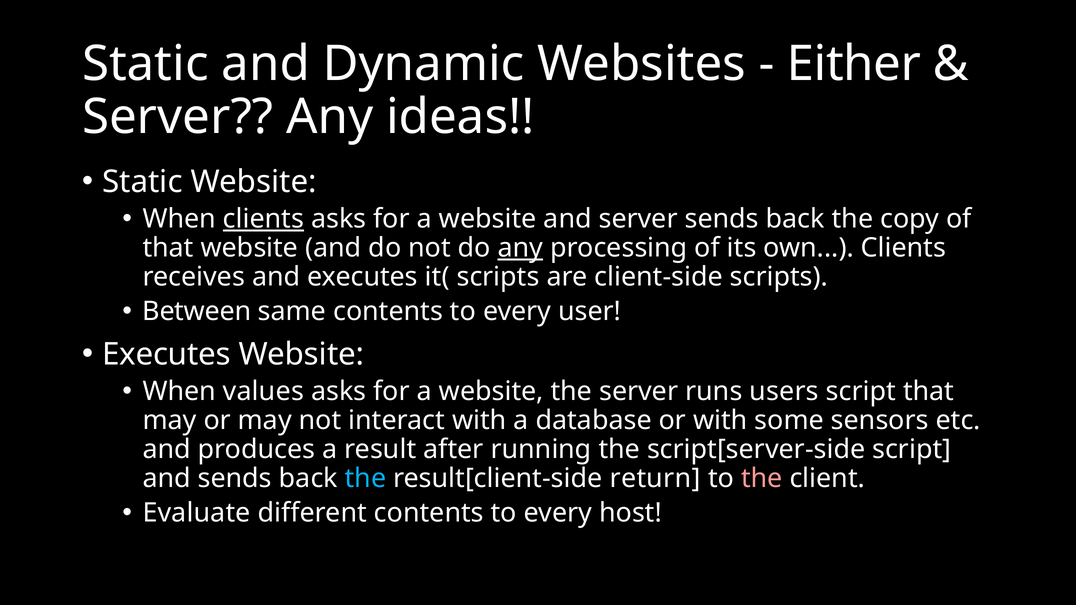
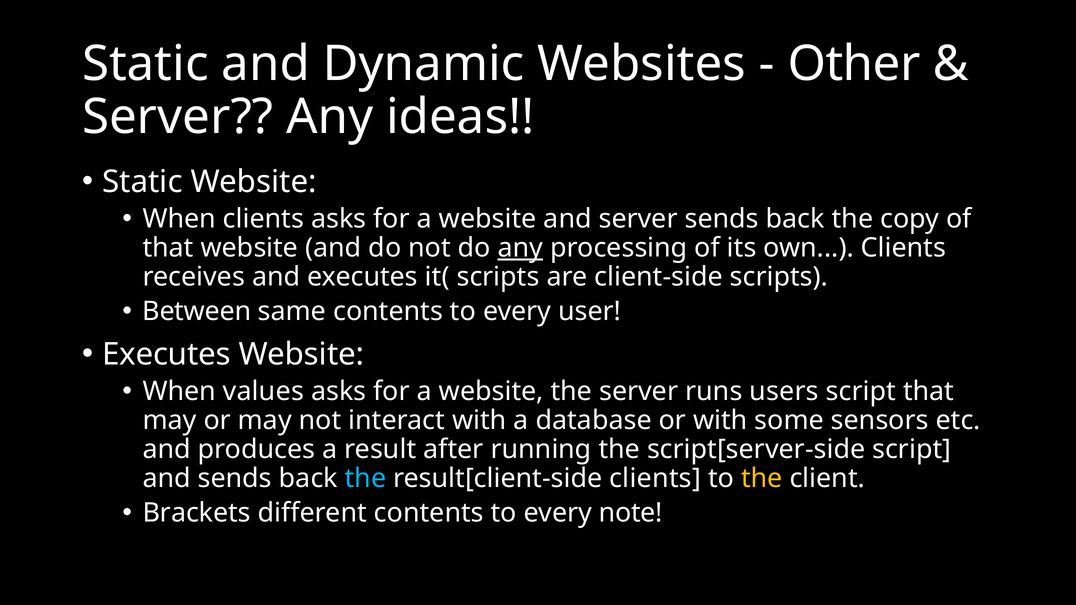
Either: Either -> Other (854, 64)
clients underline: present -> none (264, 219)
result[client-side return: return -> clients (655, 479)
the colour: pink -> yellow (762, 479)
Evaluate: Evaluate -> Brackets (197, 513)
host: host -> note (631, 513)
